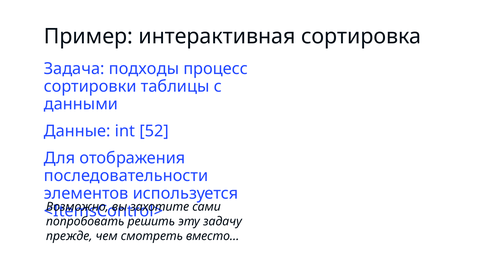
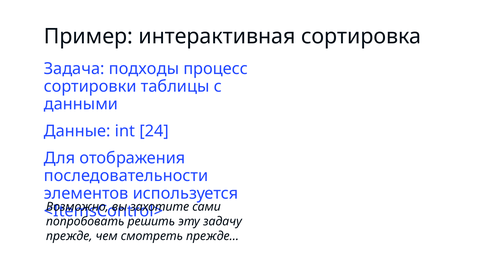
52: 52 -> 24 (154, 131)
вместо…: вместо… -> прежде… (213, 236)
